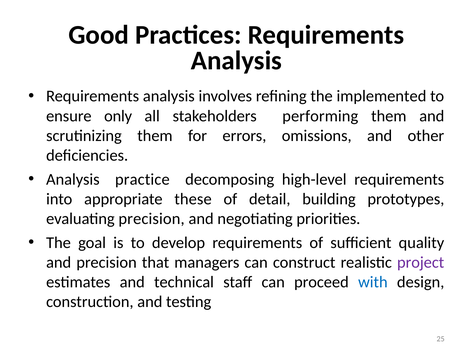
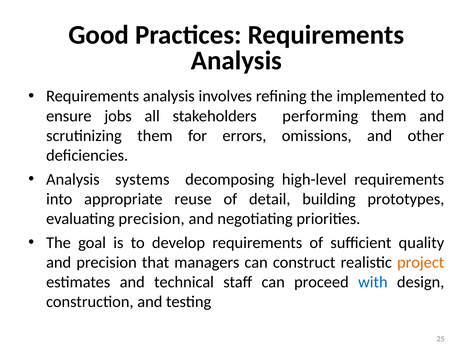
only: only -> jobs (118, 116)
practice: practice -> systems (142, 179)
these: these -> reuse (193, 199)
project colour: purple -> orange (421, 262)
